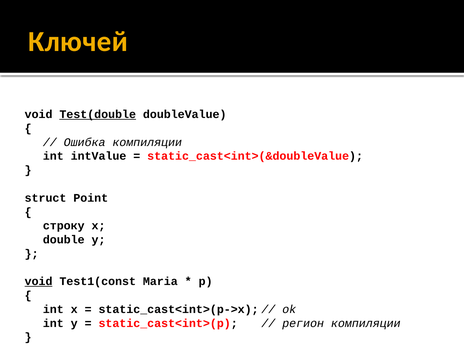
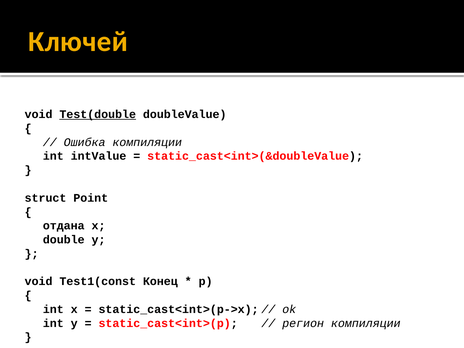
строку: строку -> отдана (64, 226)
void underline: present -> none (39, 281)
Maria: Maria -> Конец (160, 281)
